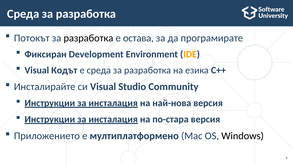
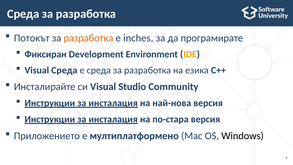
разработка colour: black -> orange (88, 38)
остава: остава -> inches (138, 38)
Visual Кодът: Кодът -> Среда (64, 70)
